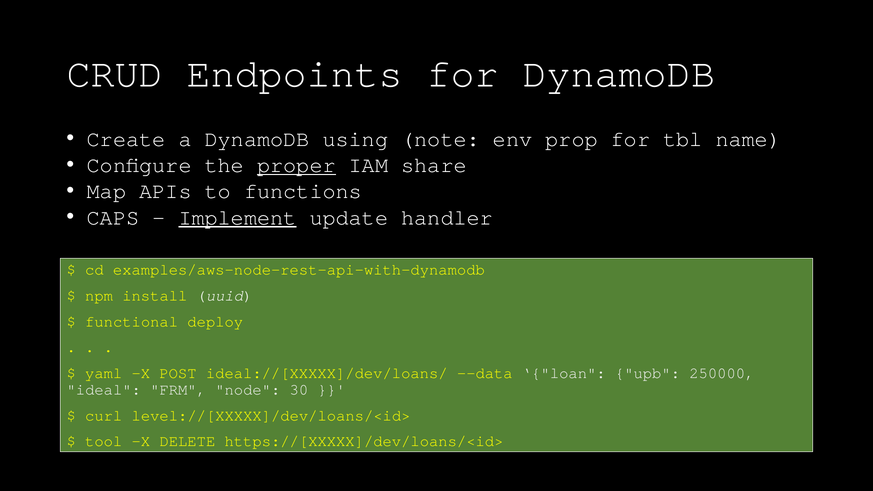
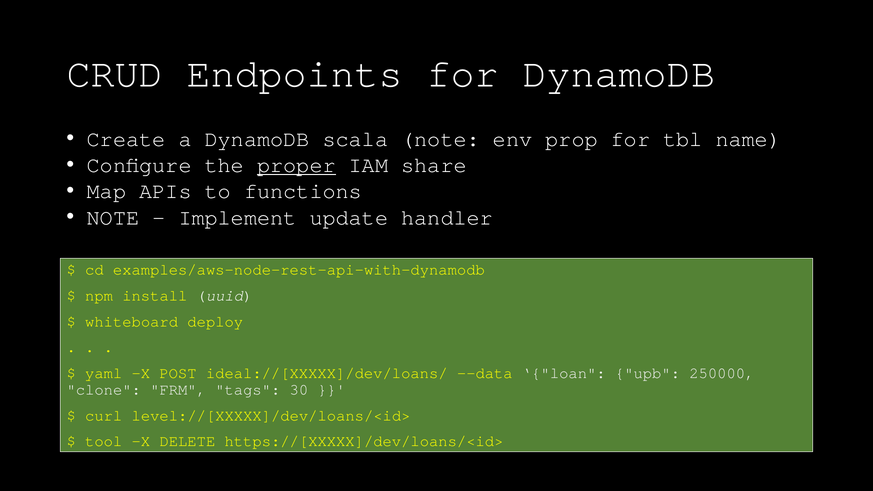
using: using -> scala (355, 139)
CAPS: CAPS -> NOTE (113, 217)
Implement underline: present -> none (238, 217)
functional: functional -> whiteboard (132, 321)
ideal: ideal -> clone (104, 390)
node: node -> tags (248, 390)
